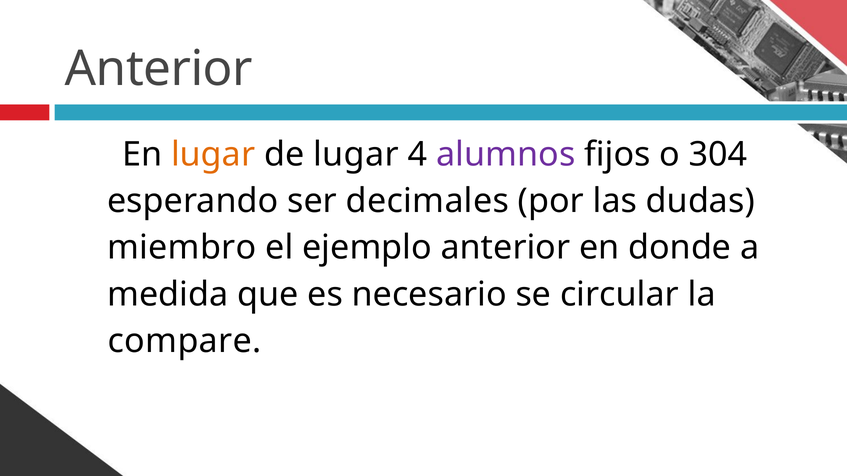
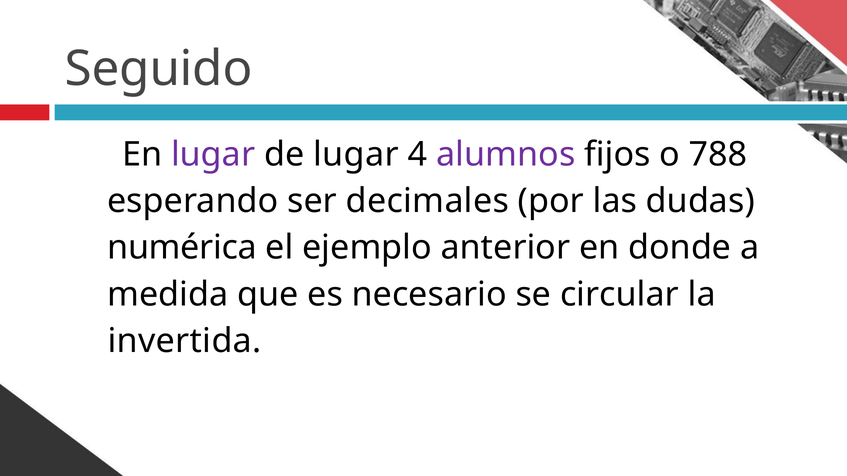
Anterior: Anterior -> Seguido (159, 69)
lugar colour: orange -> purple (213, 155)
304: 304 -> 788 (718, 155)
miembro: miembro -> numérica (182, 248)
compare: compare -> invertida (185, 341)
